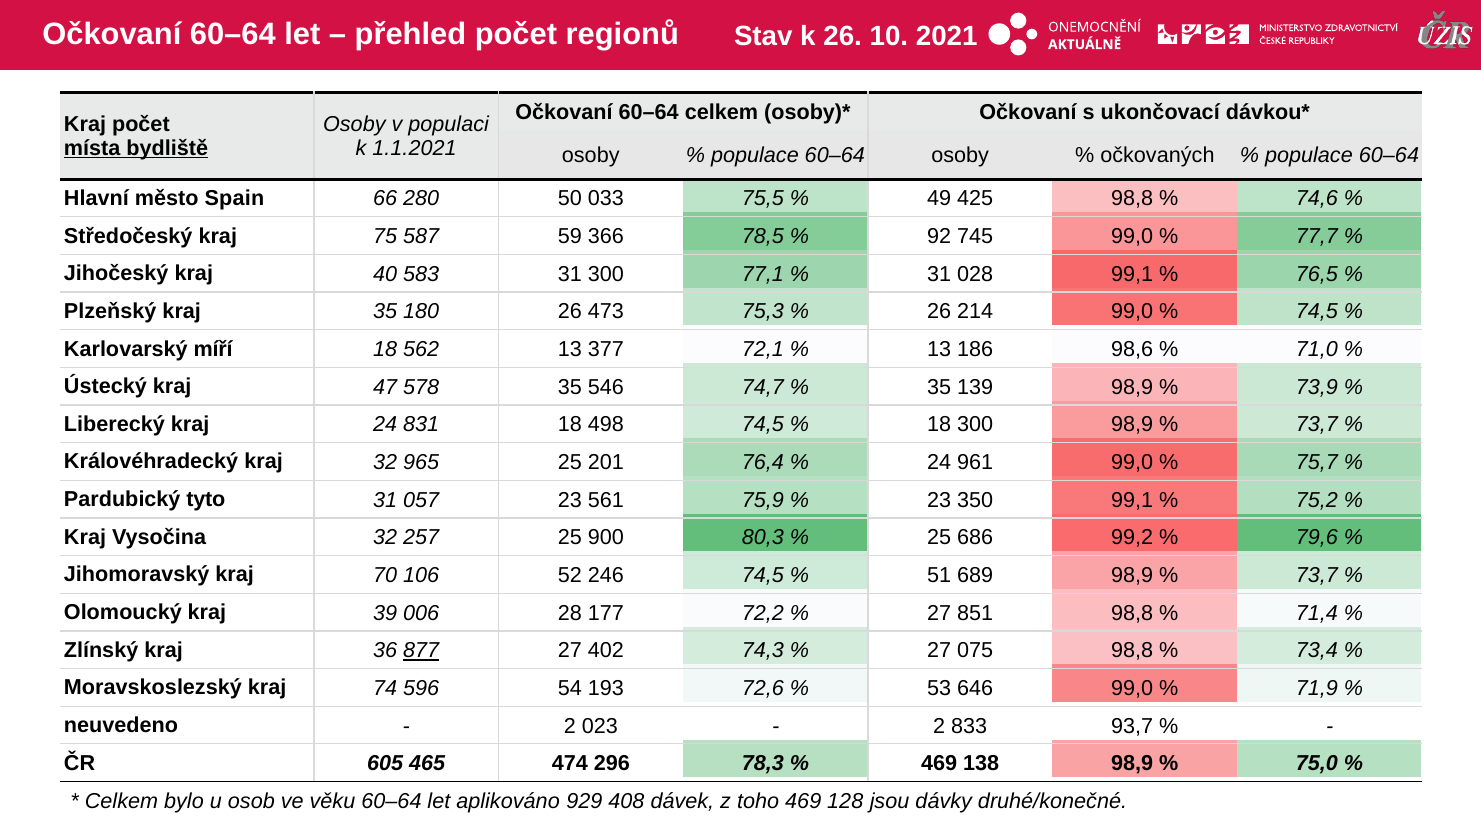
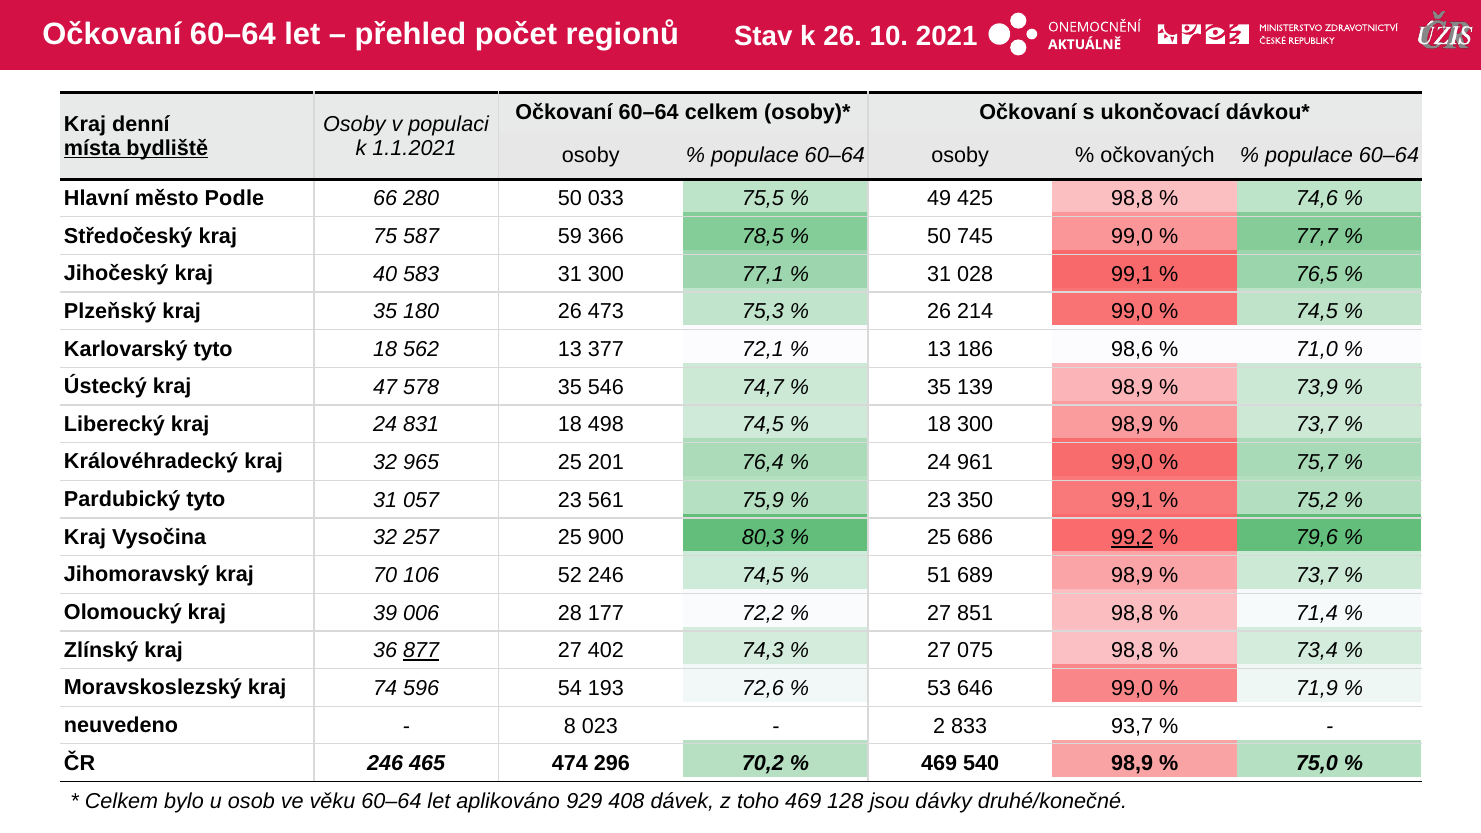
Kraj počet: počet -> denní (141, 124)
Spain: Spain -> Podle (234, 198)
92: 92 -> 50 (939, 237)
Karlovarský míří: míří -> tyto (213, 349)
99,2 underline: none -> present (1132, 538)
2: 2 -> 8 (570, 726)
ČR 605: 605 -> 246 (385, 764)
78,3: 78,3 -> 70,2 (763, 764)
138: 138 -> 540 (981, 764)
